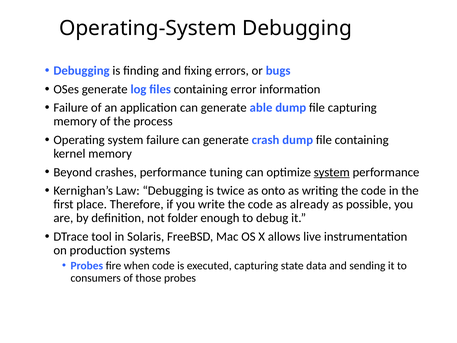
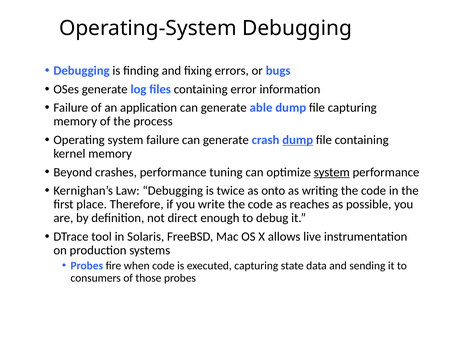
dump underline: none -> present (298, 140)
already: already -> reaches (309, 204)
folder: folder -> direct (183, 218)
